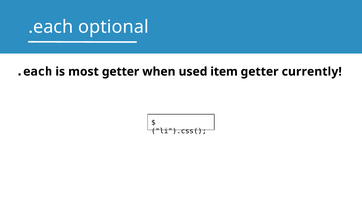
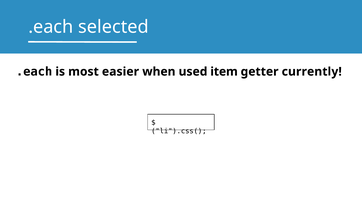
optional: optional -> selected (113, 27)
most getter: getter -> easier (120, 71)
